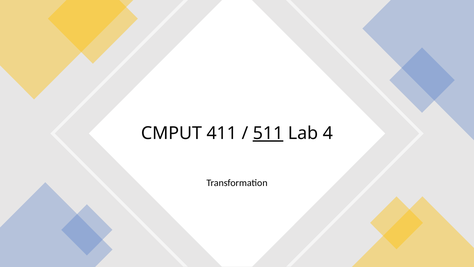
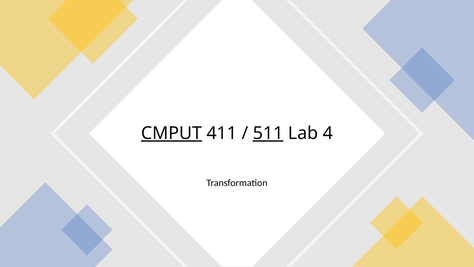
CMPUT underline: none -> present (171, 133)
